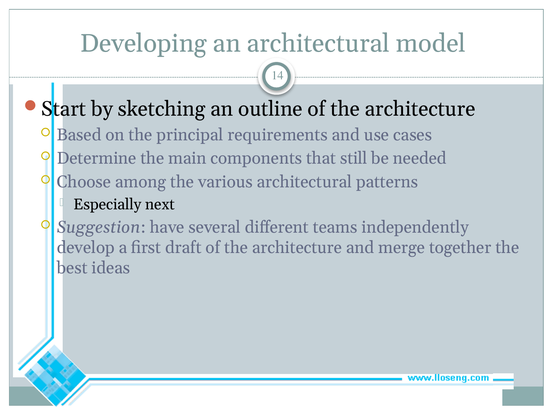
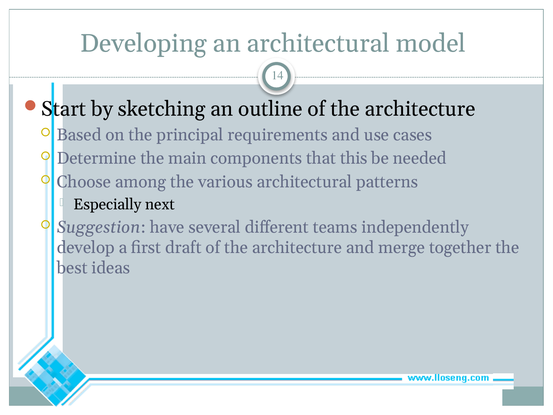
still: still -> this (354, 158)
